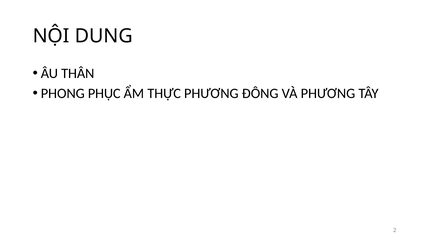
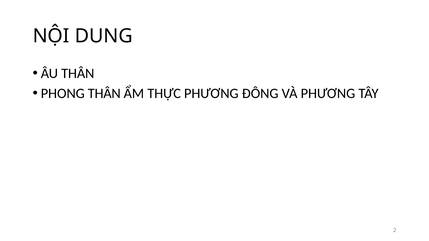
PHONG PHỤC: PHỤC -> THÂN (104, 93)
